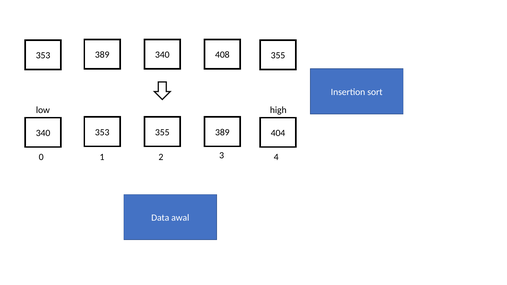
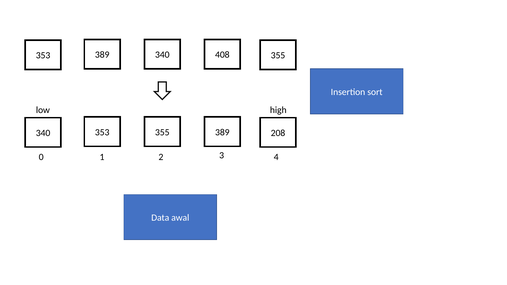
404: 404 -> 208 (278, 133)
